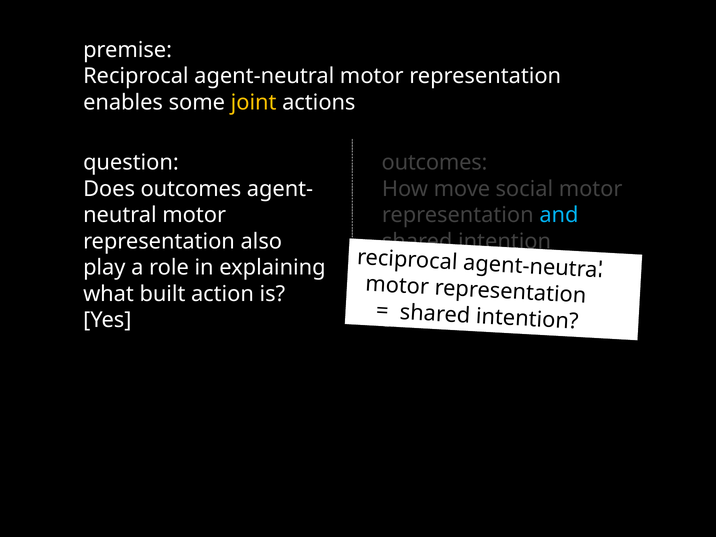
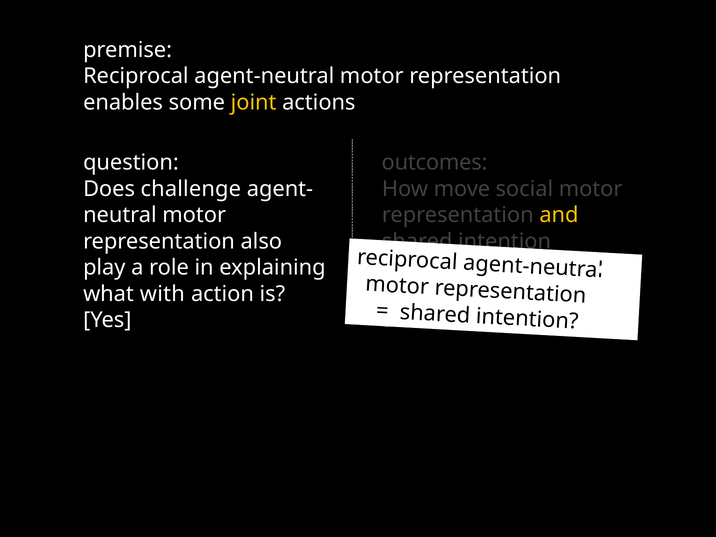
Does outcomes: outcomes -> challenge (191, 189)
and colour: light blue -> yellow (559, 215)
built: built -> with (162, 294)
